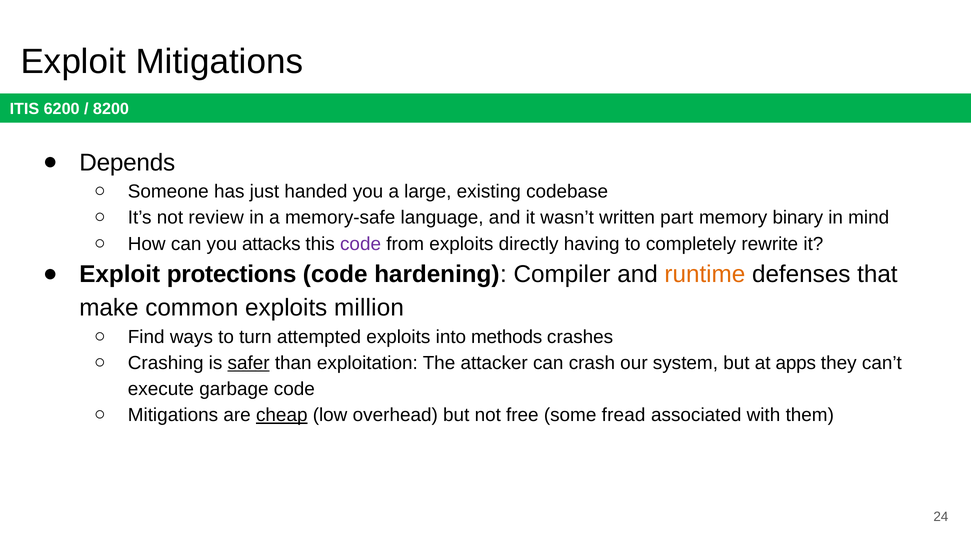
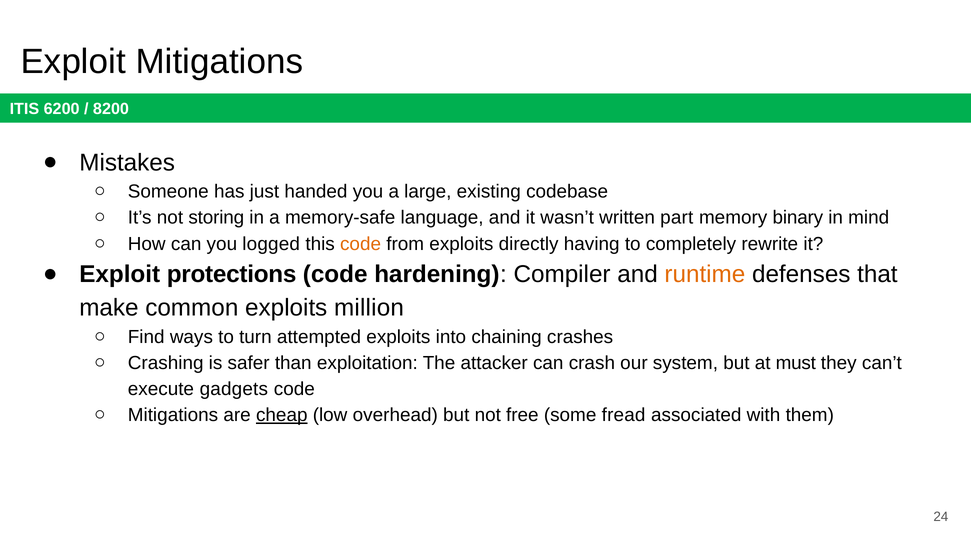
Depends: Depends -> Mistakes (127, 163)
review: review -> storing (216, 218)
attacks: attacks -> logged (271, 244)
code colour: purple -> orange (361, 244)
methods: methods -> chaining (507, 337)
safer underline: present -> none (249, 363)
apps: apps -> must (796, 363)
garbage: garbage -> gadgets (234, 389)
